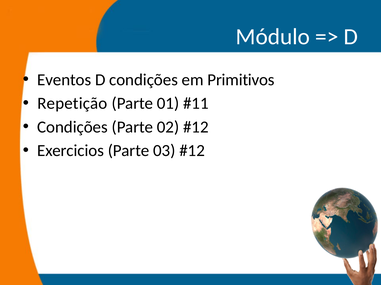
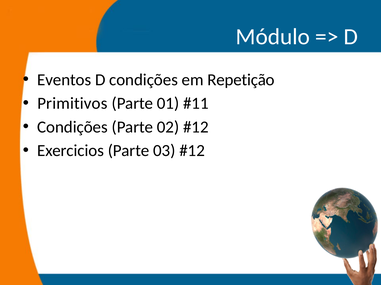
Primitivos: Primitivos -> Repetição (241, 80)
Repetição: Repetição -> Primitivos (72, 104)
